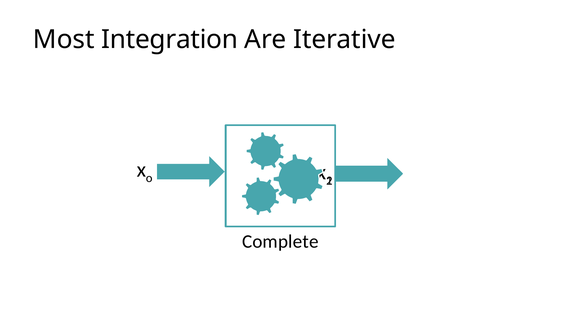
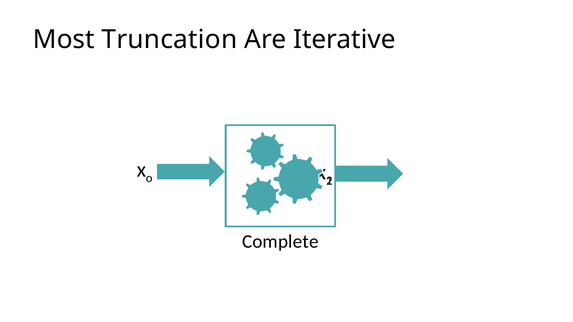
Integration: Integration -> Truncation (169, 40)
